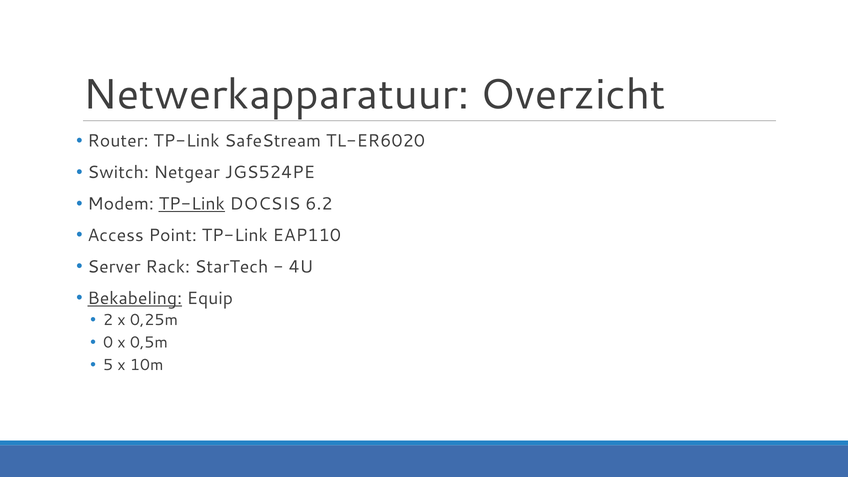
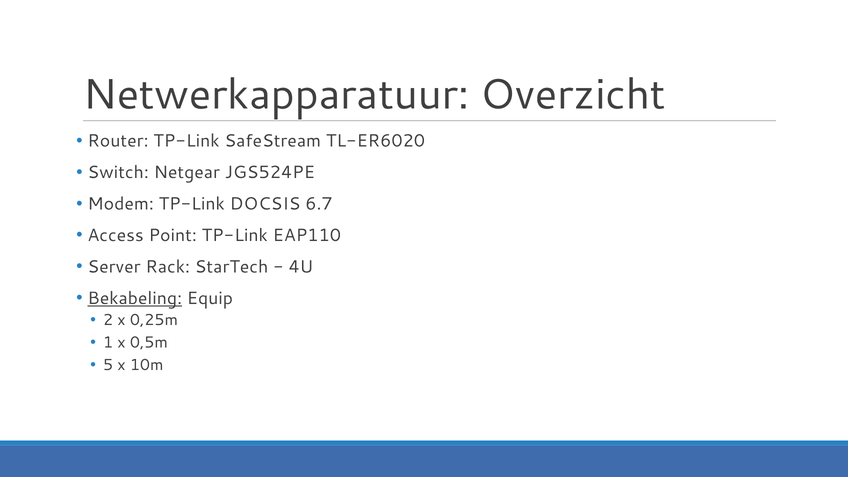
TP-Link underline: present -> none (192, 204)
6.2: 6.2 -> 6.7 (319, 204)
0: 0 -> 1 (108, 342)
